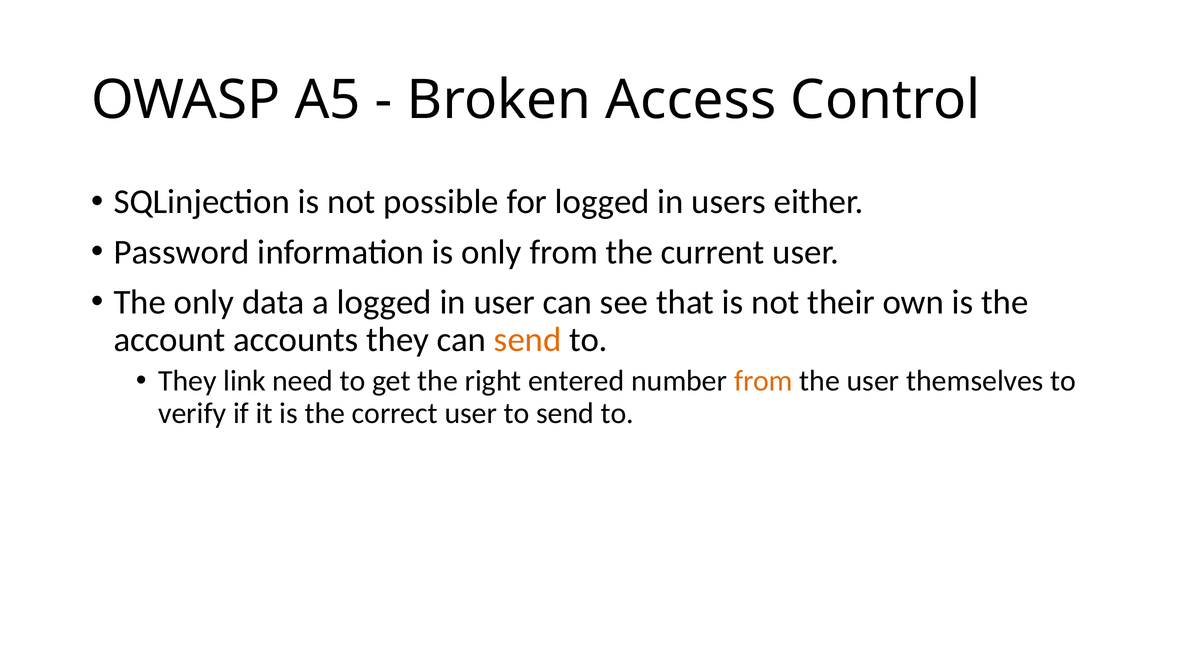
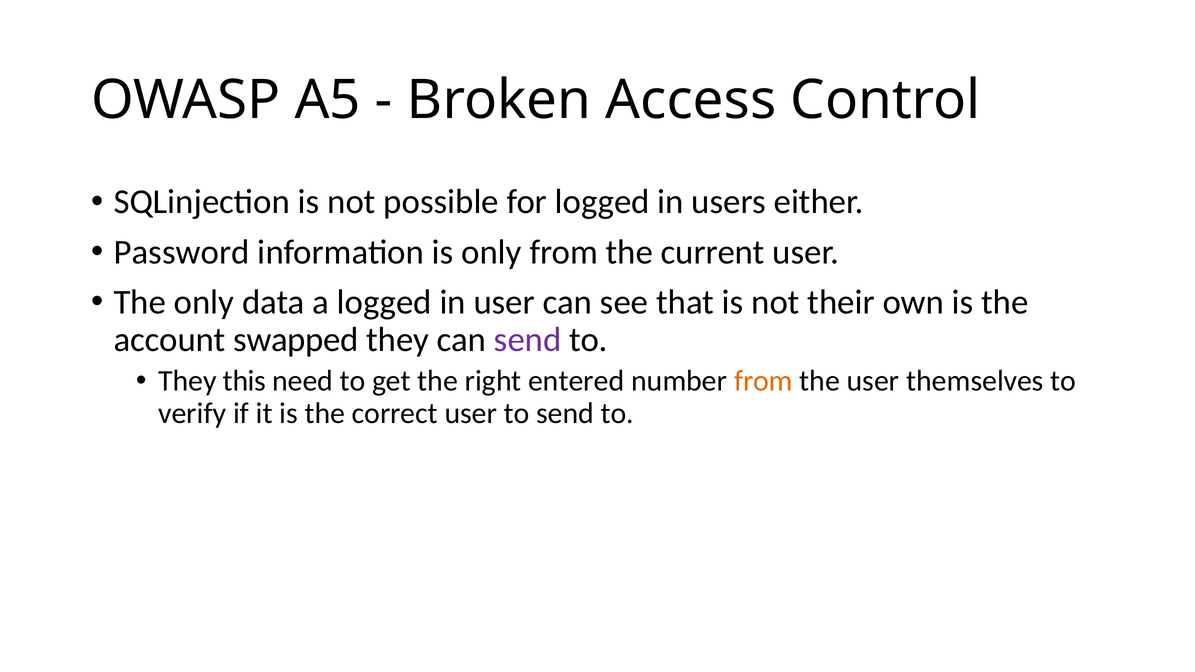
accounts: accounts -> swapped (296, 340)
send colour: orange -> purple (528, 340)
link: link -> this (245, 381)
